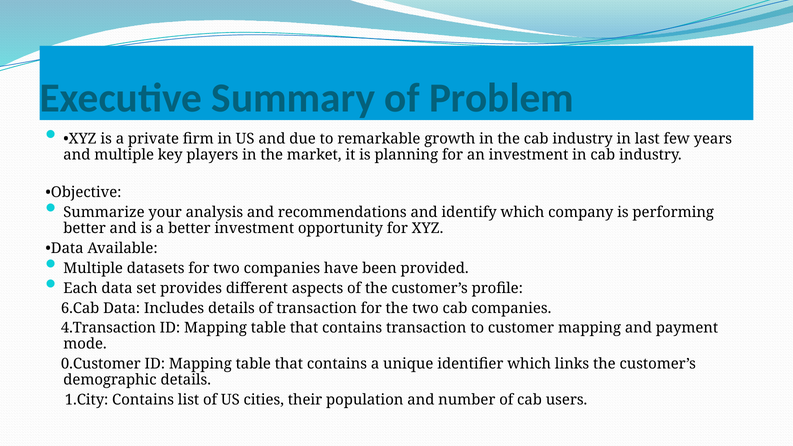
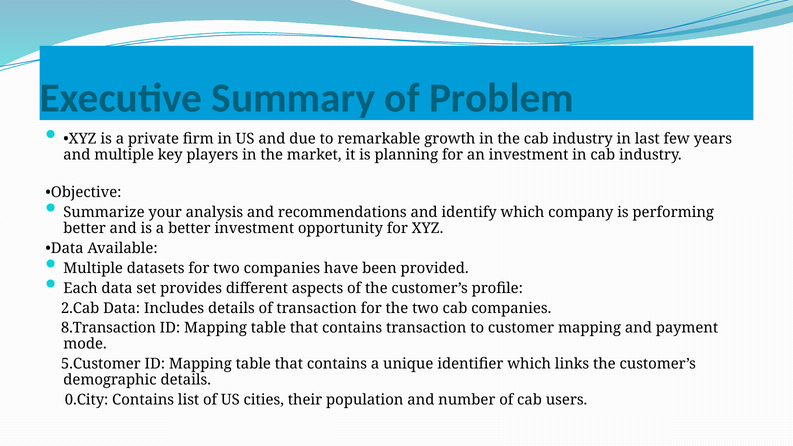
6.Cab: 6.Cab -> 2.Cab (80, 308)
4.Transaction: 4.Transaction -> 8.Transaction (108, 328)
0.Customer: 0.Customer -> 5.Customer (101, 364)
1.City: 1.City -> 0.City (87, 400)
